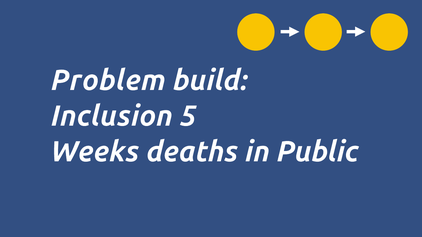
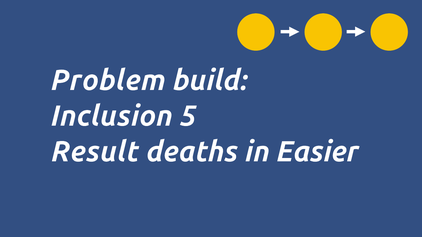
Weeks: Weeks -> Result (95, 152)
Public: Public -> Easier (318, 152)
